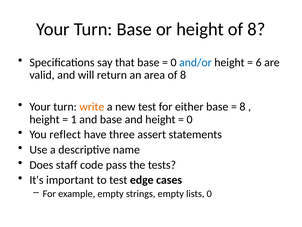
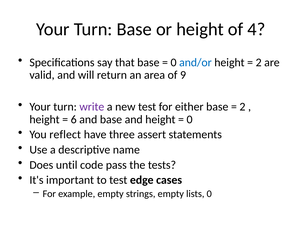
height of 8: 8 -> 4 (256, 29)
6: 6 -> 2 (259, 62)
area of 8: 8 -> 9 (183, 75)
write colour: orange -> purple (92, 107)
8: 8 -> 2 (242, 107)
1: 1 -> 6 (74, 119)
staff: staff -> until (67, 165)
